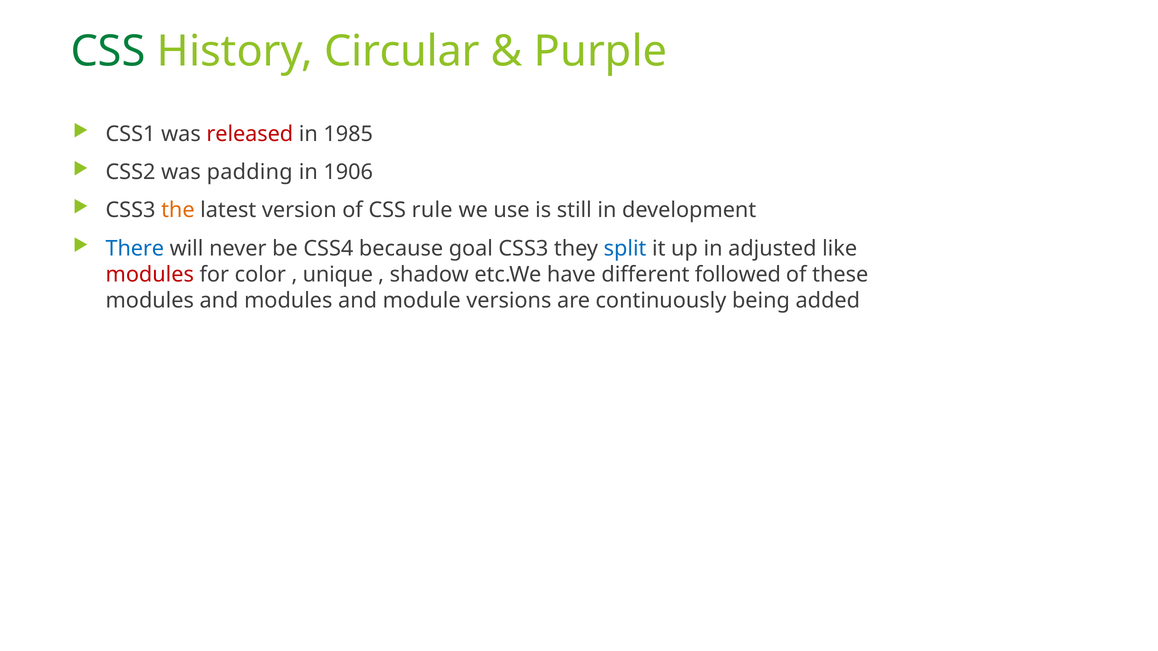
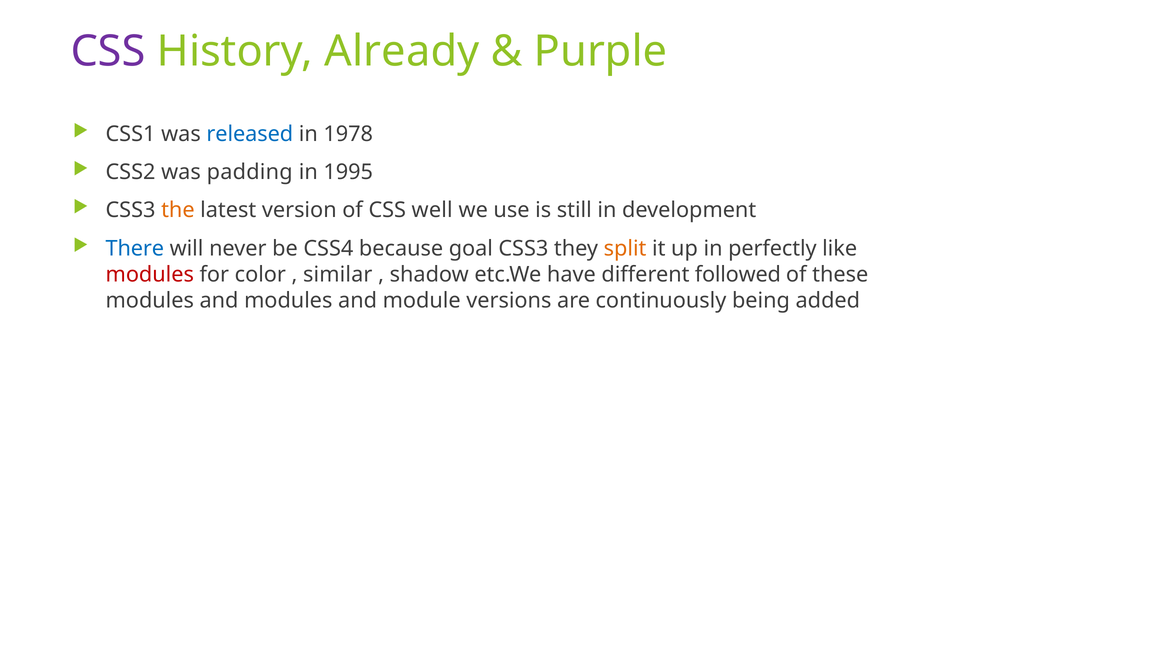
CSS colour: green -> purple (108, 51)
Circular: Circular -> Already (402, 51)
released colour: red -> blue (250, 134)
1985: 1985 -> 1978 (348, 134)
1906: 1906 -> 1995 (348, 172)
rule: rule -> well (432, 210)
split colour: blue -> orange (625, 249)
adjusted: adjusted -> perfectly (772, 249)
unique: unique -> similar (338, 275)
